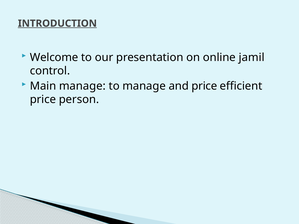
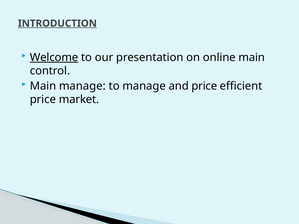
Welcome underline: none -> present (54, 57)
online jamil: jamil -> main (252, 57)
person: person -> market (79, 99)
